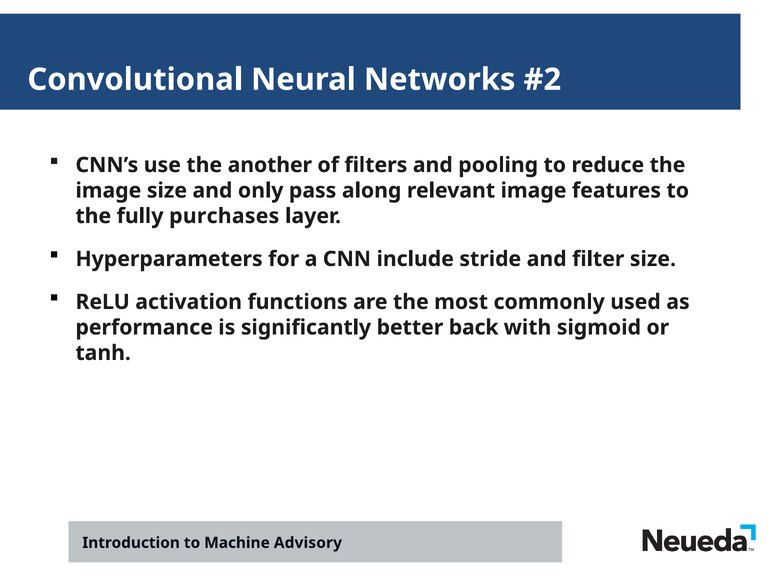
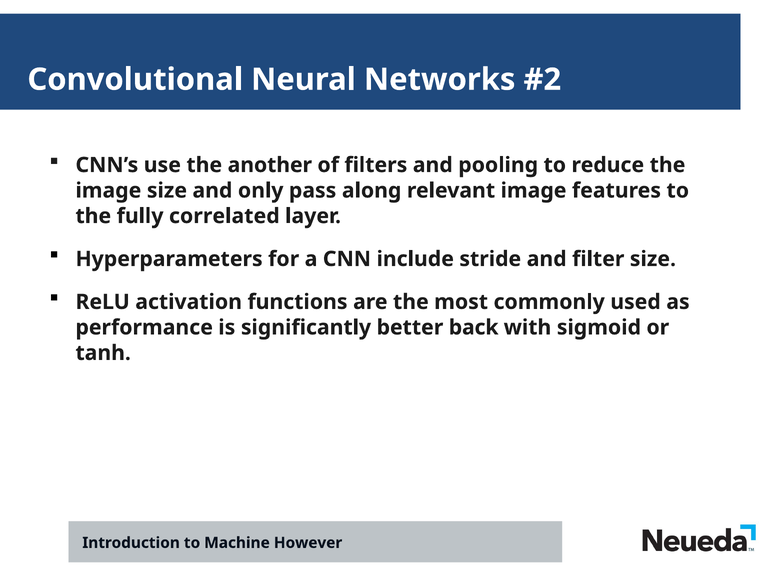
purchases: purchases -> correlated (224, 216)
Advisory: Advisory -> However (308, 543)
